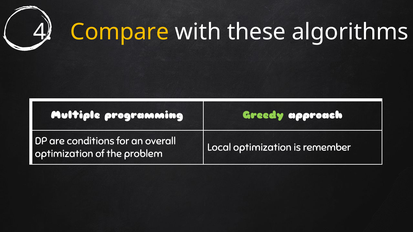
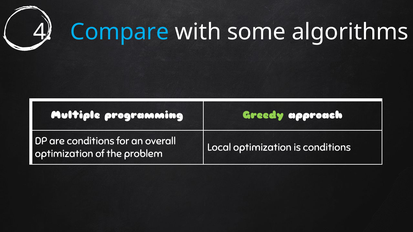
Compare colour: yellow -> light blue (120, 32)
these: these -> some (256, 32)
is remember: remember -> conditions (327, 148)
